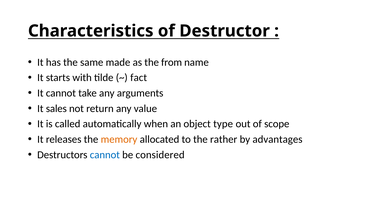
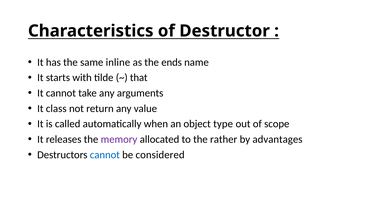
made: made -> inline (118, 62)
from: from -> ends (172, 62)
fact: fact -> that (139, 77)
sales: sales -> class (56, 108)
memory colour: orange -> purple (119, 139)
